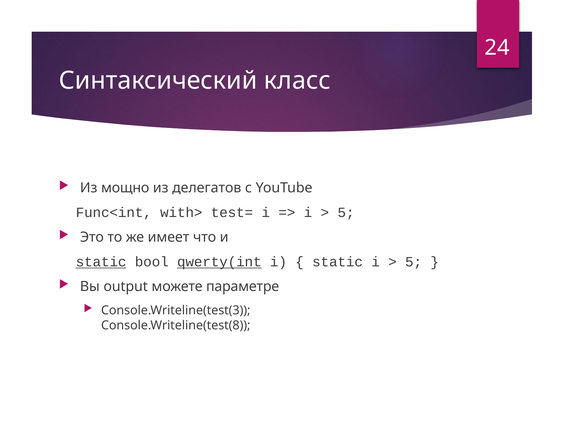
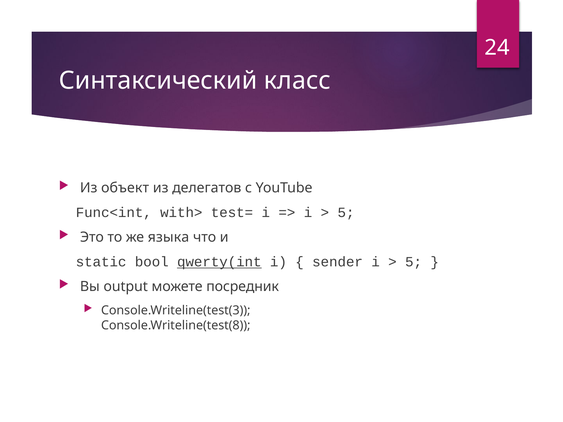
мощно: мощно -> объект (125, 188)
имеет: имеет -> языка (168, 237)
static underline: present -> none (101, 262)
static: static -> sender (338, 262)
параметре: параметре -> посредник (243, 287)
